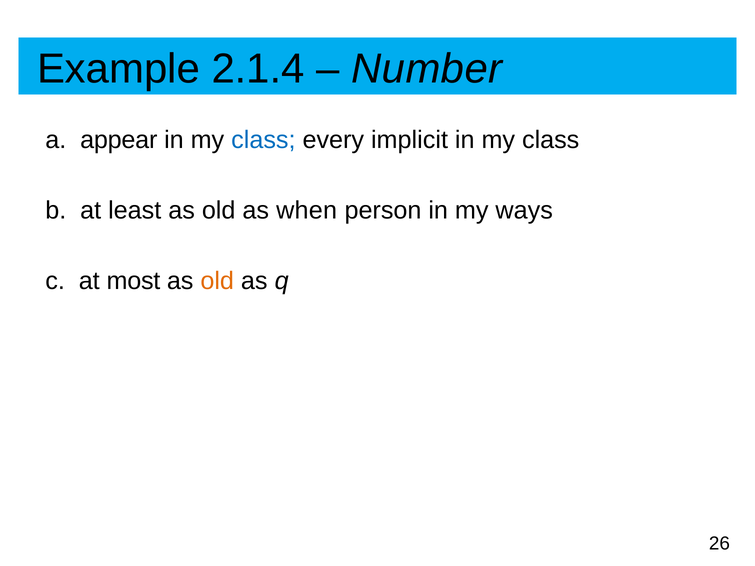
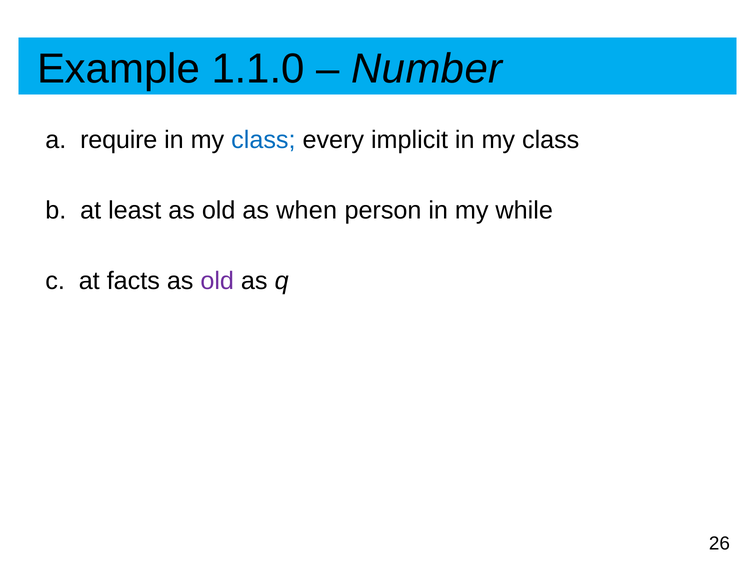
2.1.4: 2.1.4 -> 1.1.0 (258, 69)
appear: appear -> require (119, 140)
ways: ways -> while (524, 211)
most: most -> facts (133, 281)
old colour: orange -> purple (217, 281)
